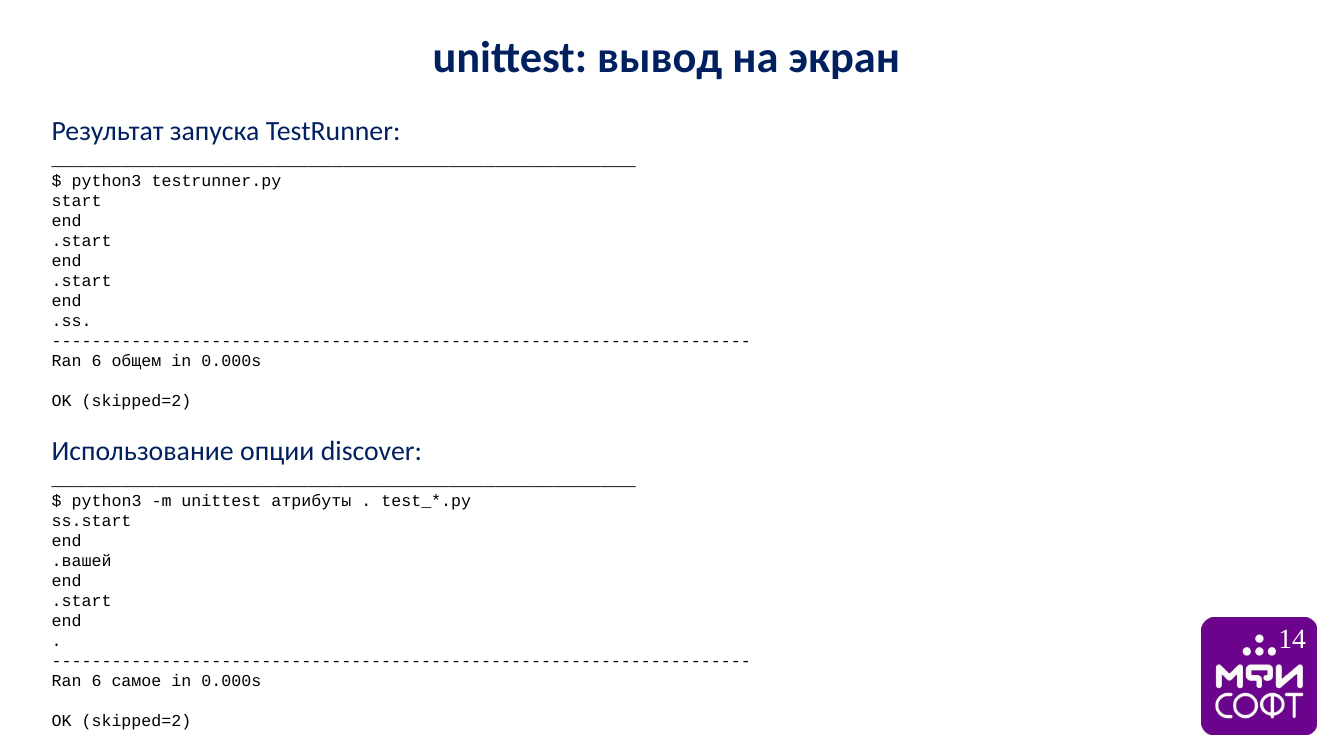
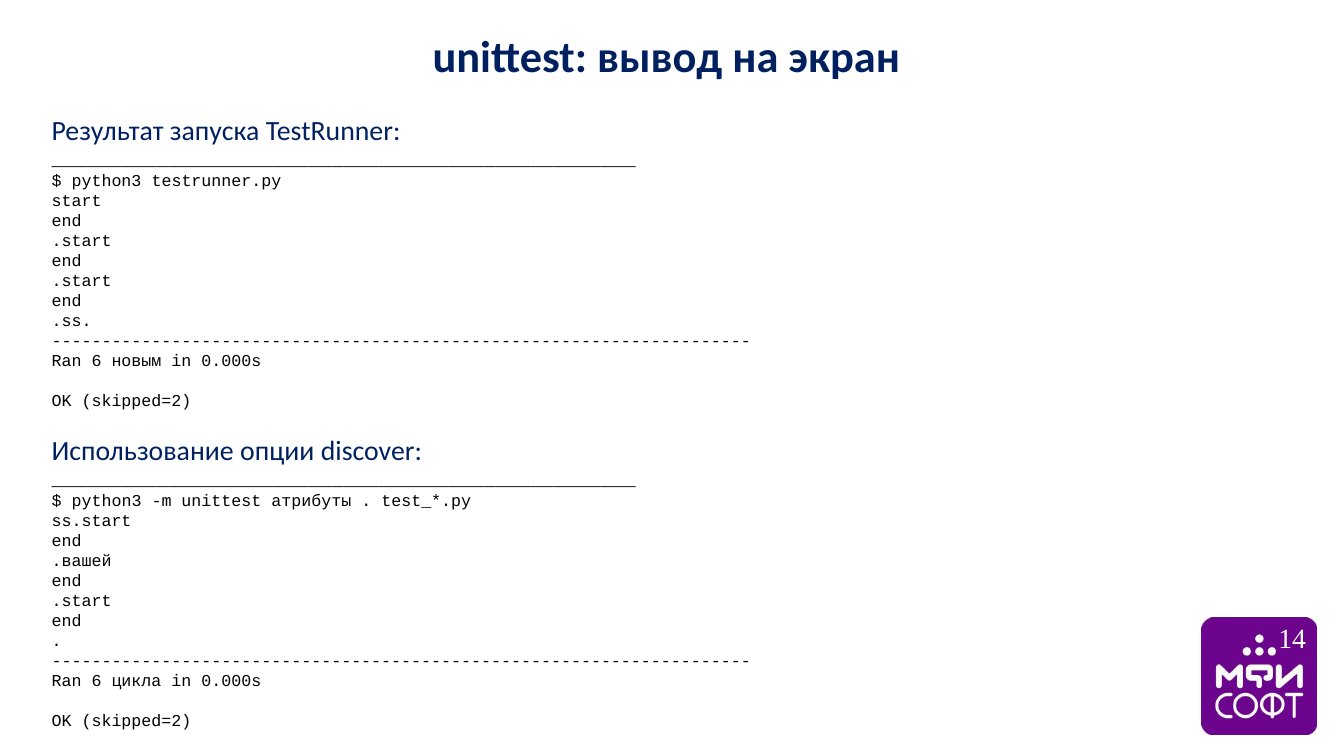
общем: общем -> новым (136, 361)
самое: самое -> цикла (136, 681)
